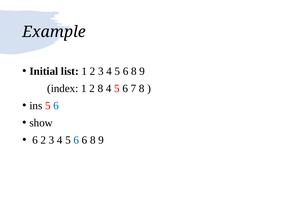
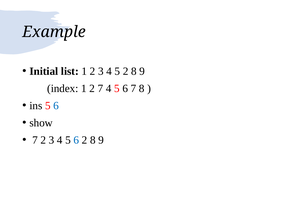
6: 6 -> 2 (126, 71)
2 8: 8 -> 7 (100, 89)
6: 6 -> 7 (35, 140)
6 6: 6 -> 2 (85, 140)
